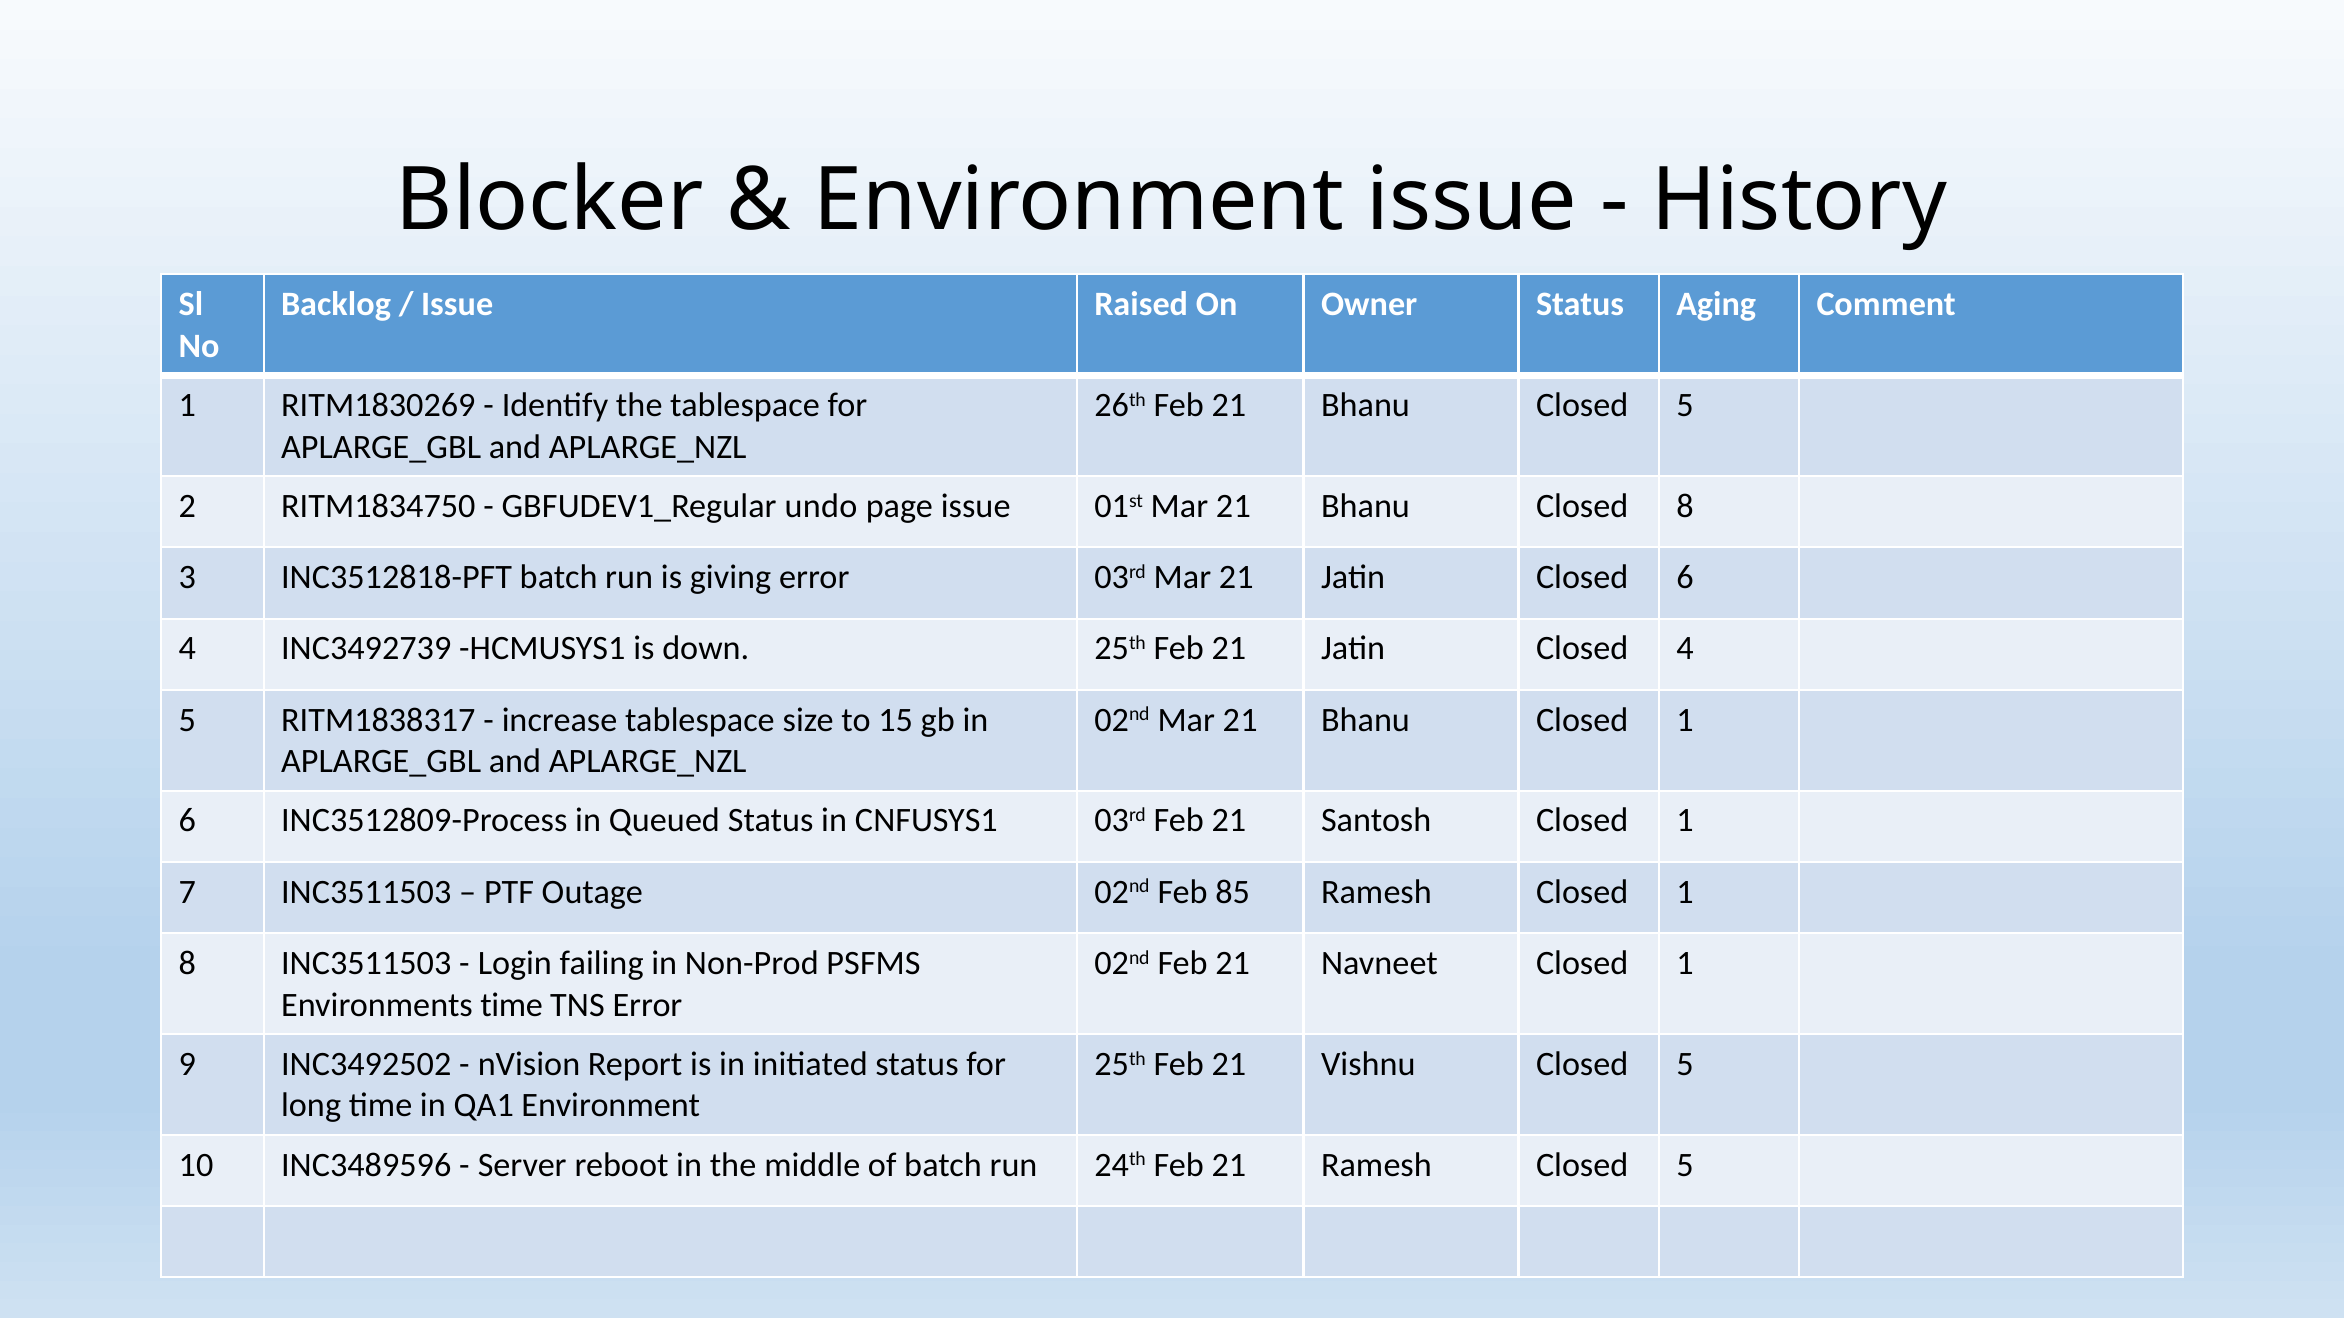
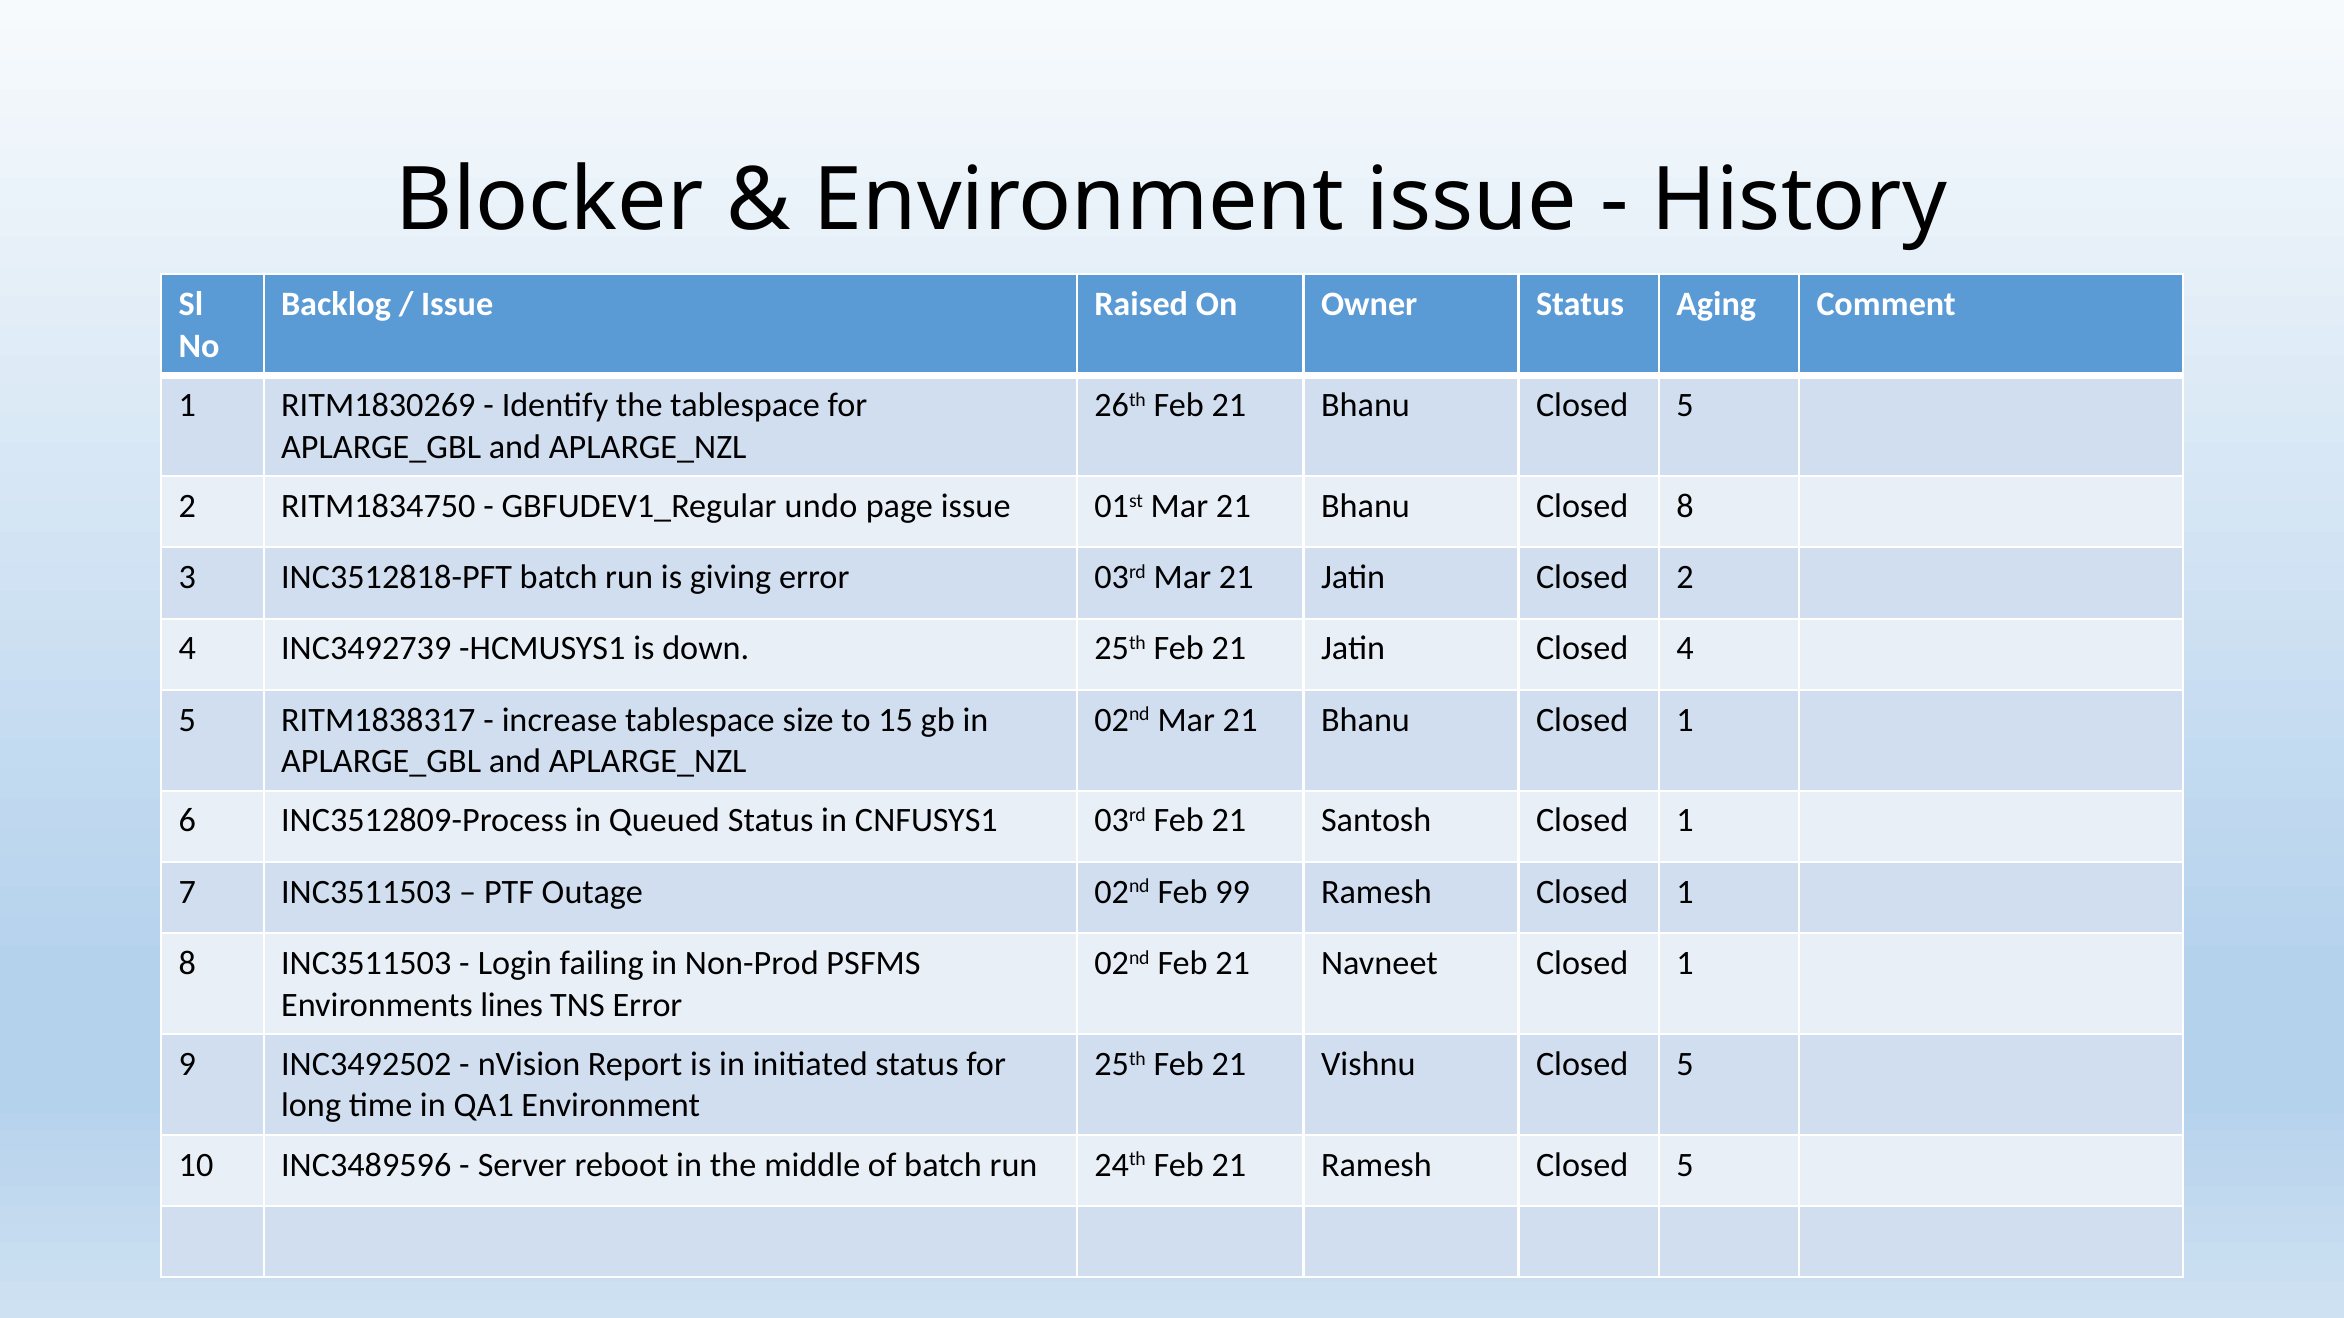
Closed 6: 6 -> 2 (1685, 578)
85: 85 -> 99 (1233, 892)
Environments time: time -> lines (512, 1005)
